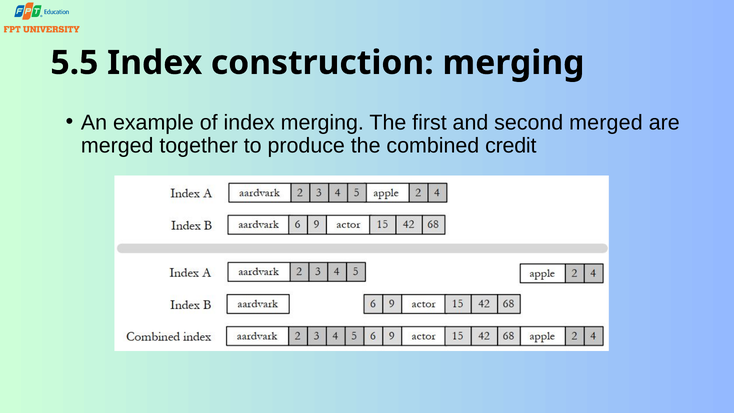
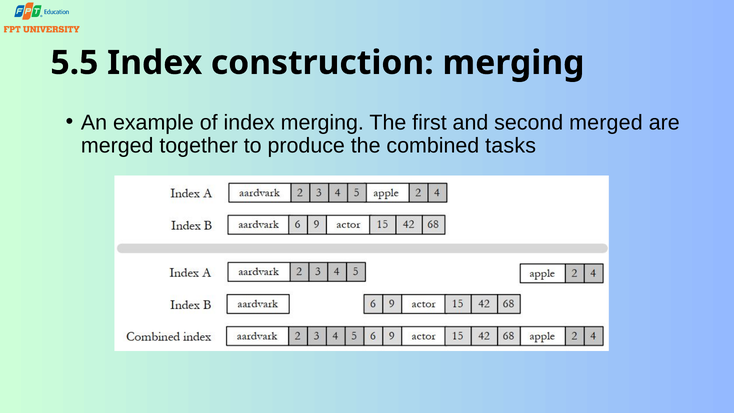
credit: credit -> tasks (511, 146)
